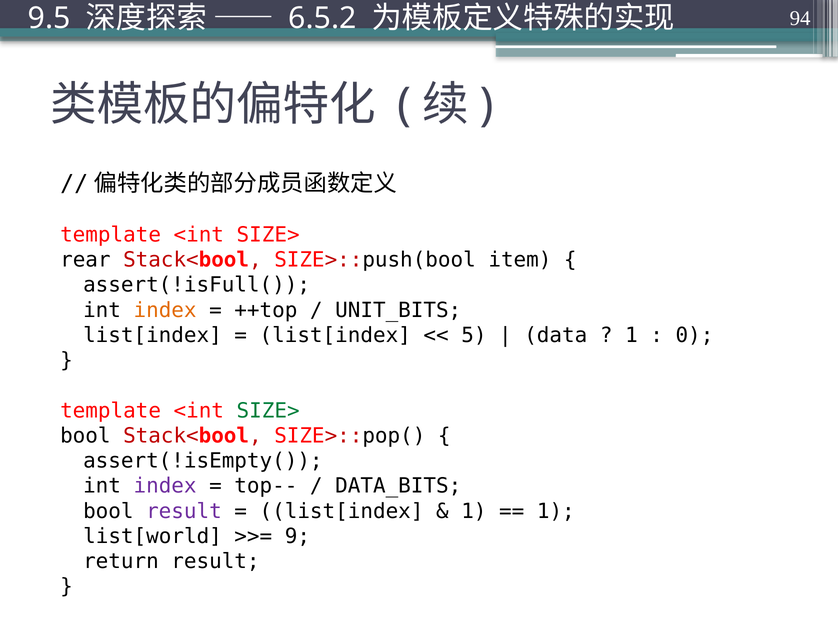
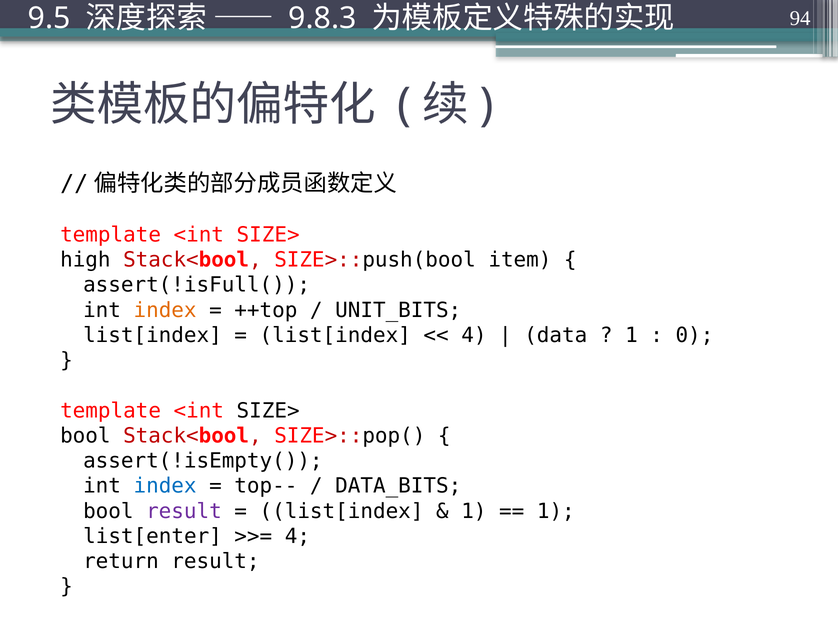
6.5.2: 6.5.2 -> 9.8.3 (322, 18)
rear: rear -> high (85, 260)
5: 5 -> 4 (474, 336)
SIZE> colour: green -> black (268, 411)
index colour: purple -> blue (165, 486)
list[world: list[world -> list[enter (153, 537)
9: 9 -> 4 (297, 537)
